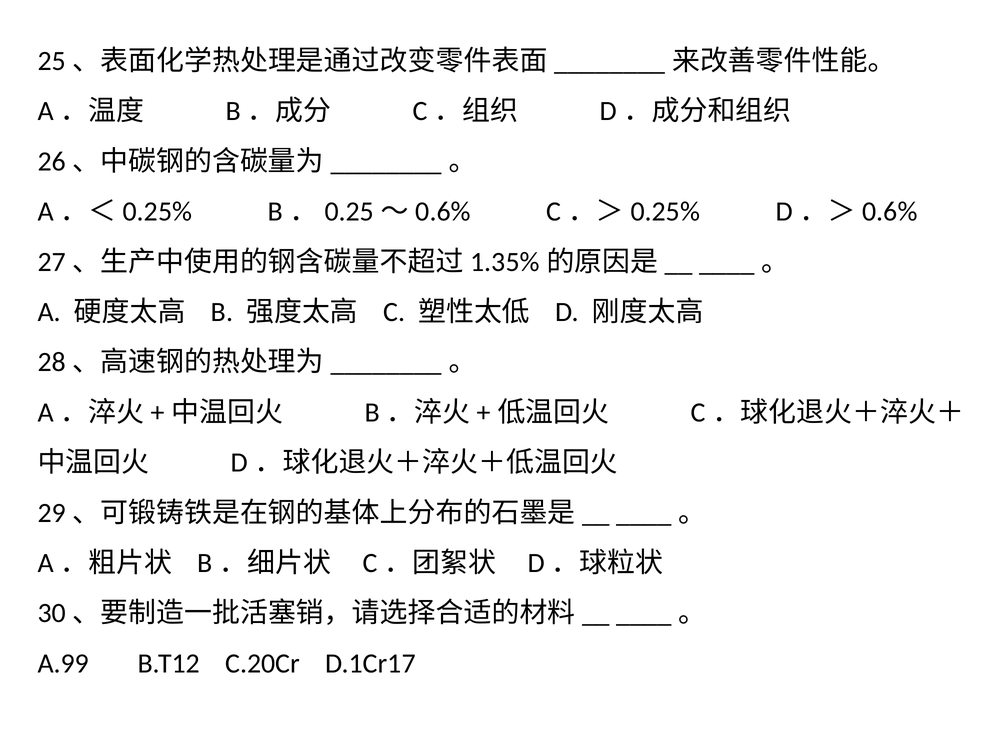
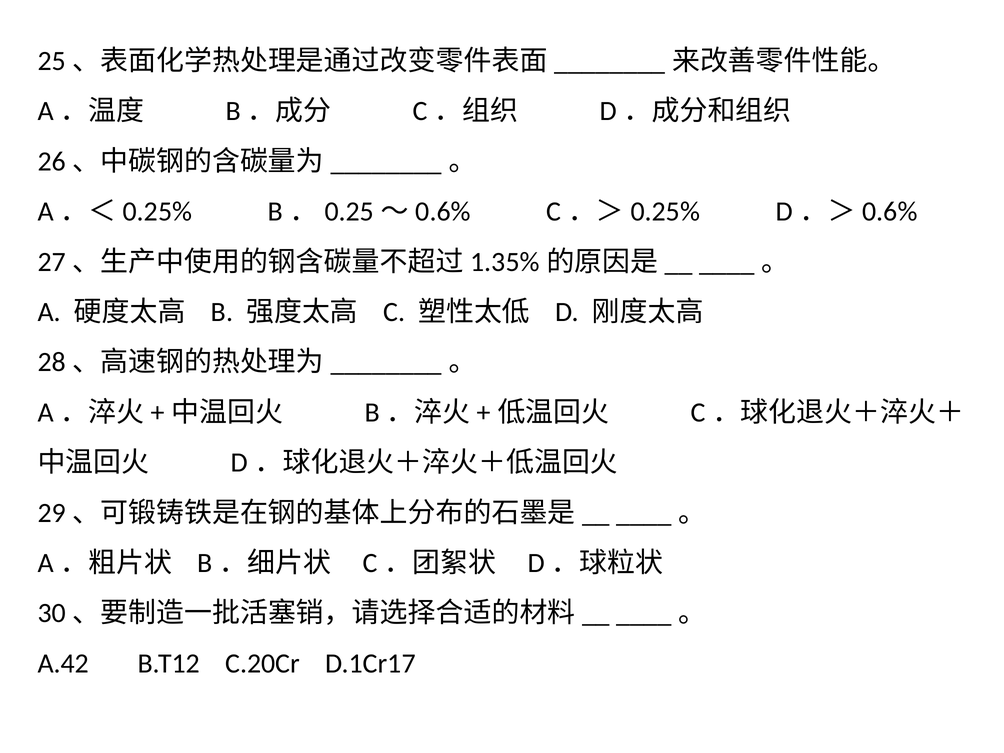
A.99: A.99 -> A.42 (63, 663)
